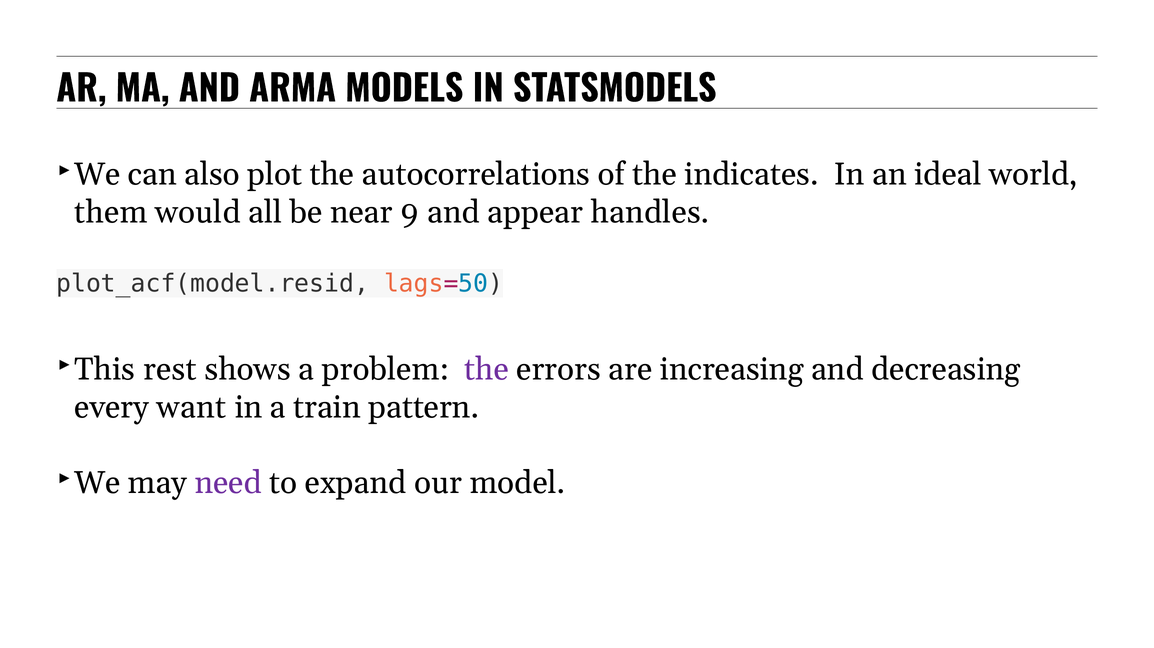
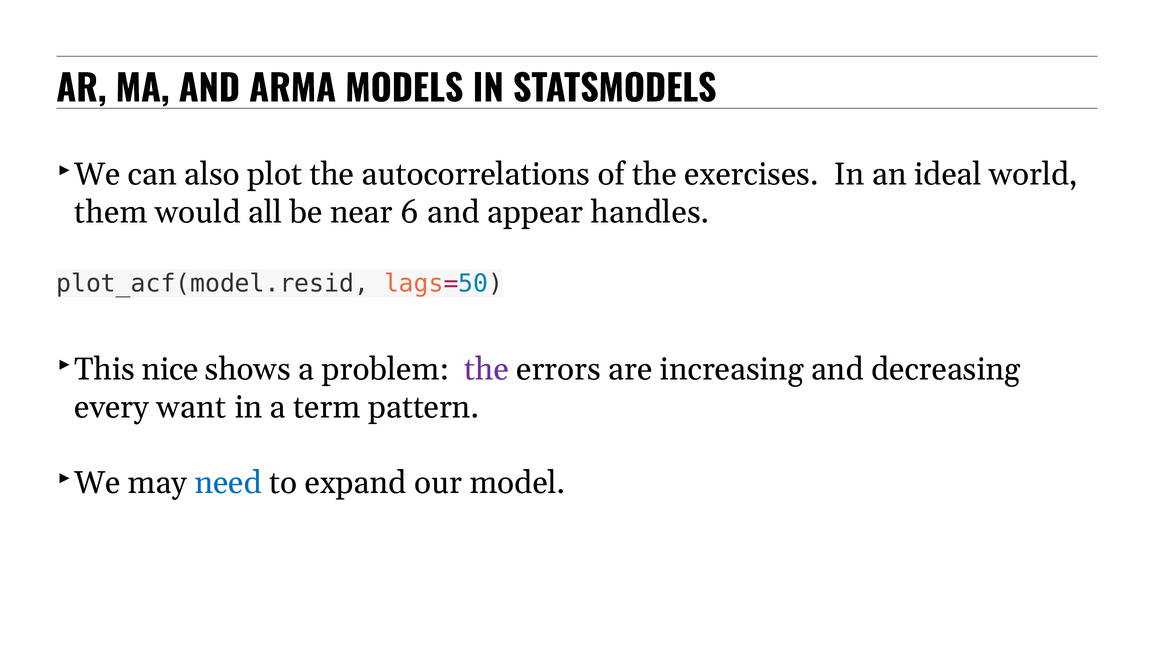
indicates: indicates -> exercises (751, 175)
9: 9 -> 6 (410, 212)
rest: rest -> nice (170, 369)
train: train -> term (327, 407)
need colour: purple -> blue (228, 483)
